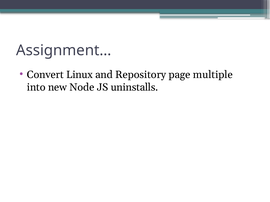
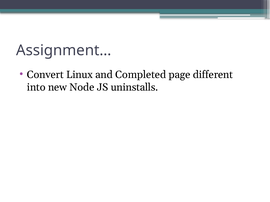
Repository: Repository -> Completed (141, 75)
multiple: multiple -> different (213, 75)
